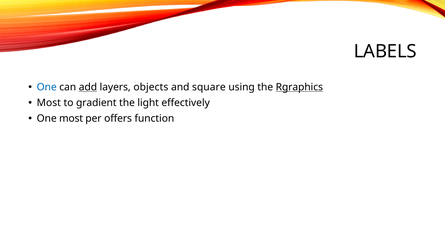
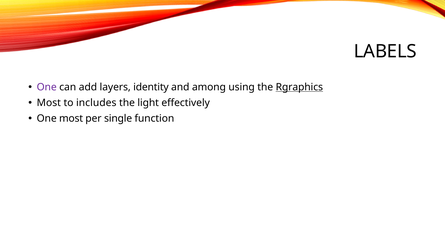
One colour: blue -> purple (47, 87)
add underline: present -> none (88, 87)
objects: objects -> identity (151, 87)
square: square -> among (209, 87)
gradient: gradient -> includes (96, 103)
offers: offers -> single (118, 119)
